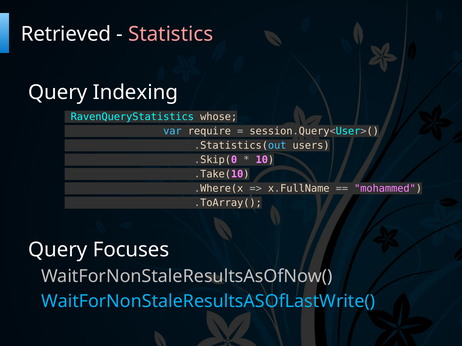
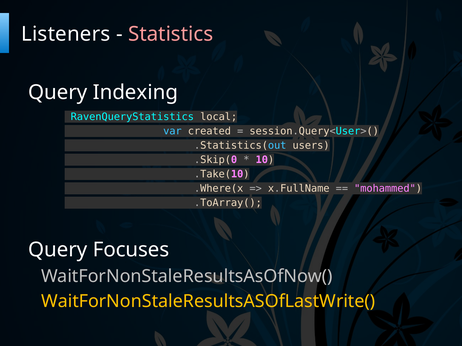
Retrieved: Retrieved -> Listeners (66, 34)
whose: whose -> local (219, 117)
require: require -> created (209, 131)
WaitForNonStaleResultsASOfLastWrite( colour: light blue -> yellow (208, 302)
